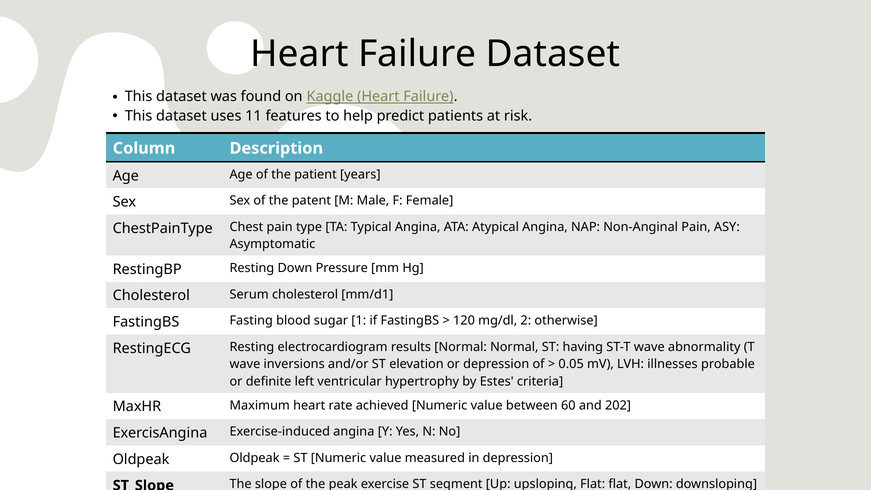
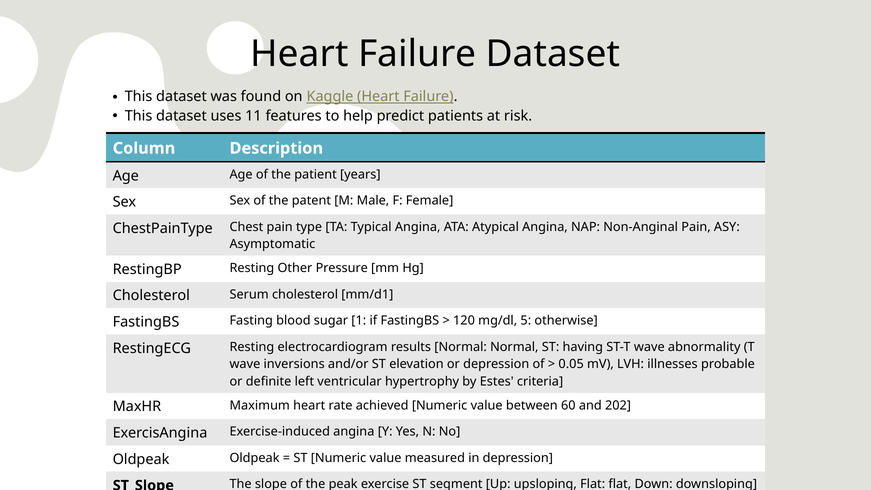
Resting Down: Down -> Other (295, 268)
2: 2 -> 5 (526, 321)
